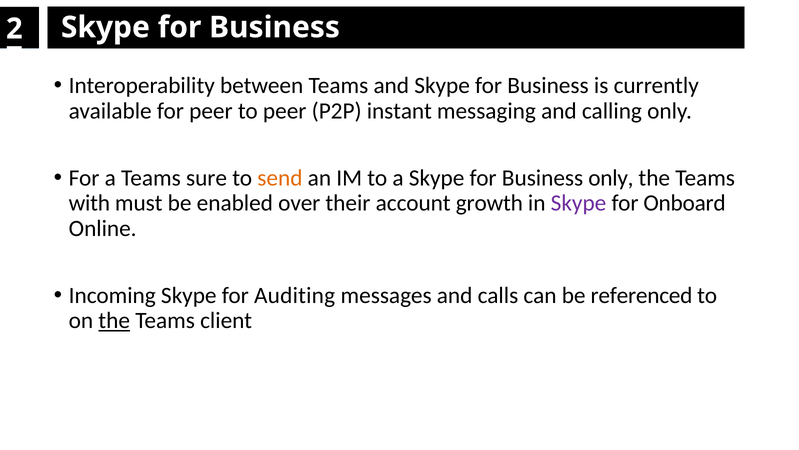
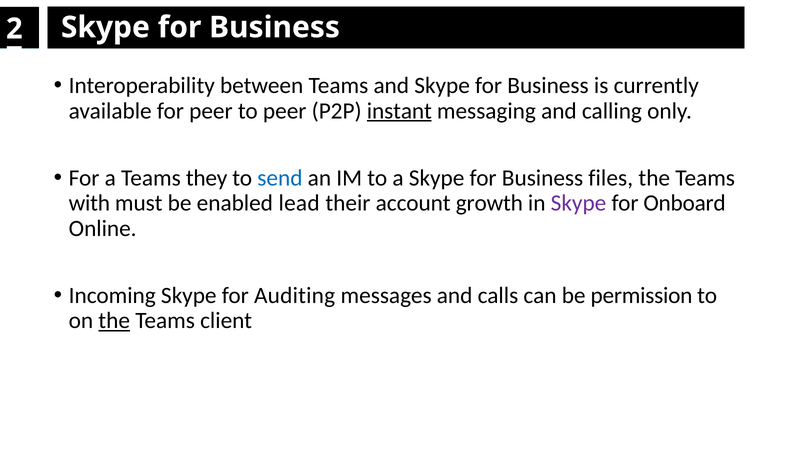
instant underline: none -> present (399, 111)
sure: sure -> they (207, 178)
send colour: orange -> blue (280, 178)
Business only: only -> files (611, 178)
over: over -> lead (299, 203)
referenced: referenced -> permission (642, 295)
